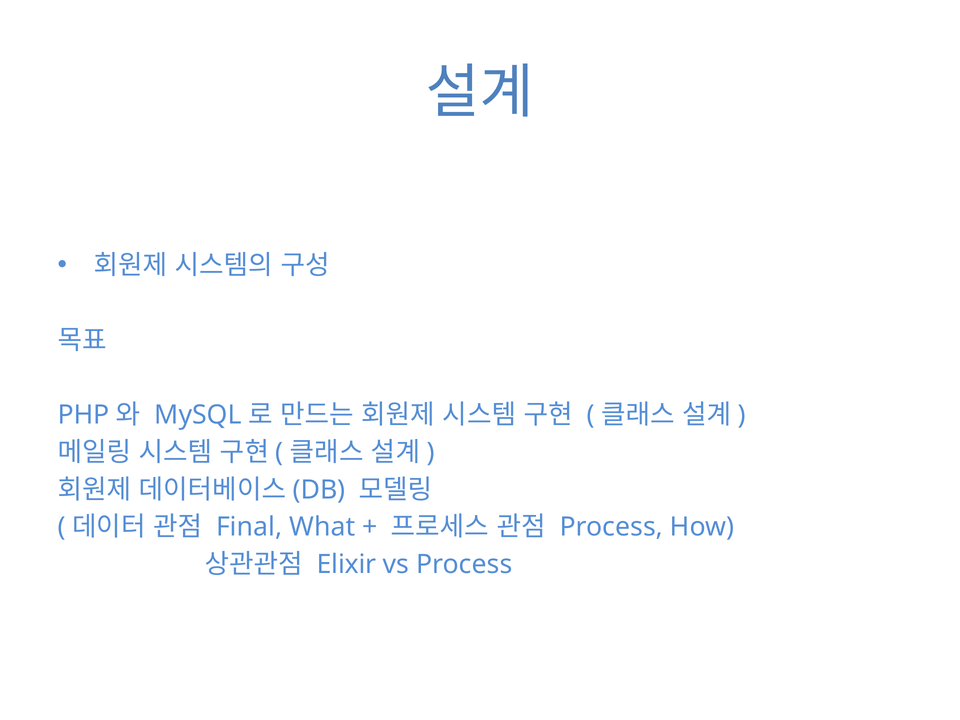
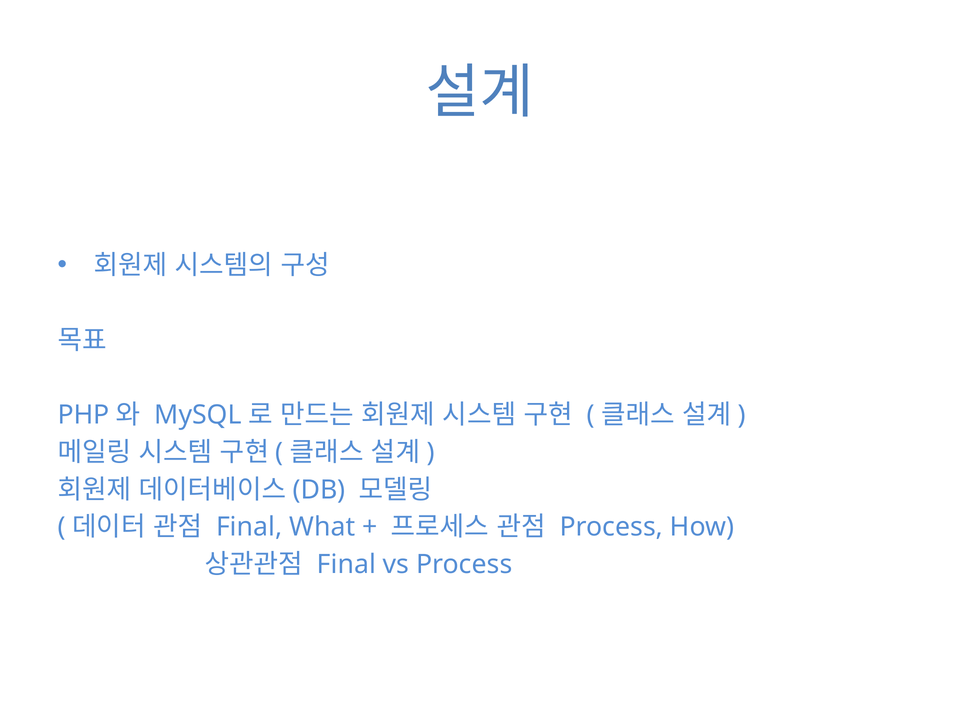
Elixir: Elixir -> Final (346, 565)
